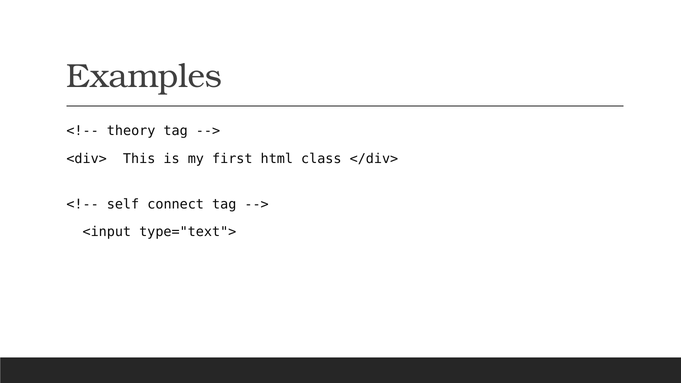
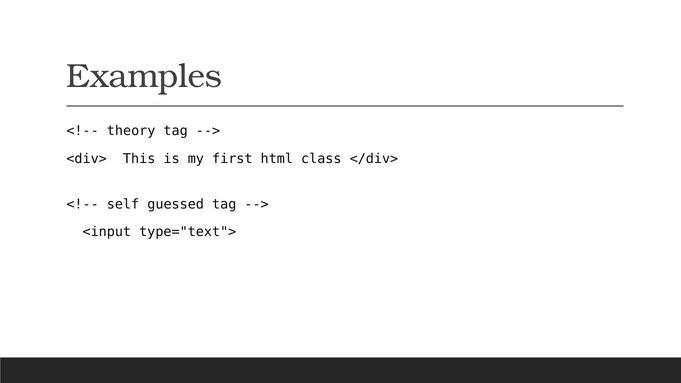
connect: connect -> guessed (176, 204)
